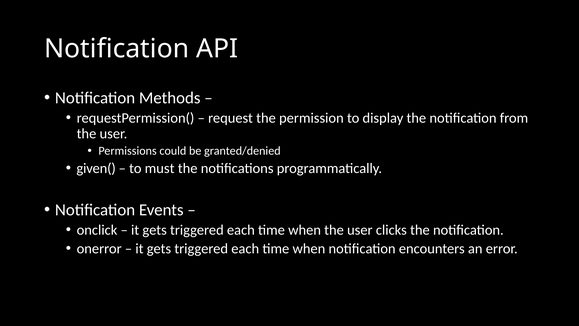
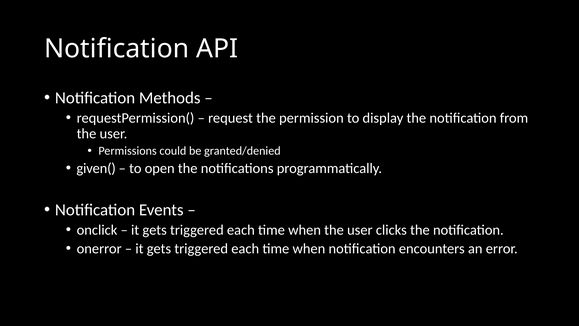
must: must -> open (160, 168)
